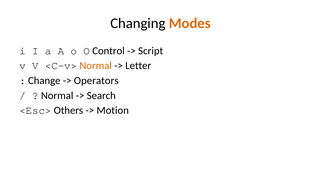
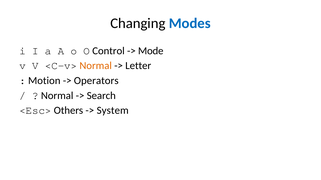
Modes colour: orange -> blue (190, 23)
Script: Script -> Mode (151, 51)
Change: Change -> Motion (44, 81)
Motion: Motion -> System (113, 111)
